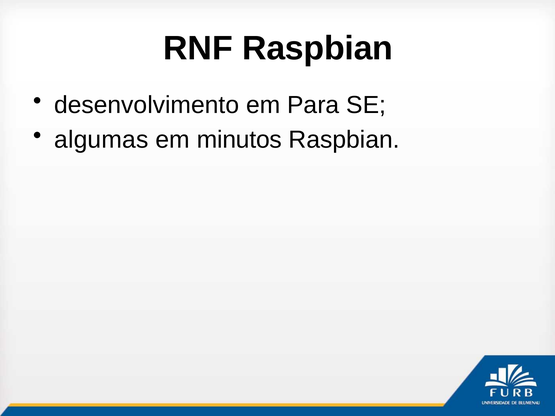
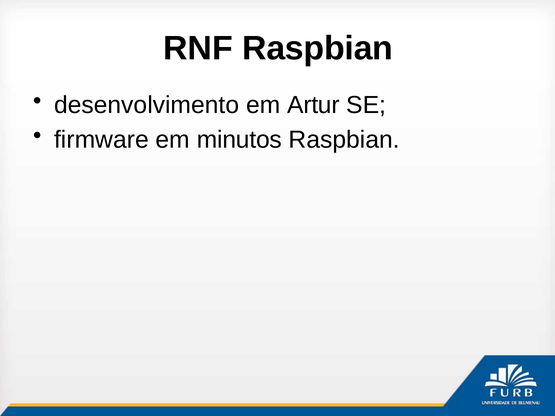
Para: Para -> Artur (313, 105)
algumas: algumas -> firmware (101, 140)
